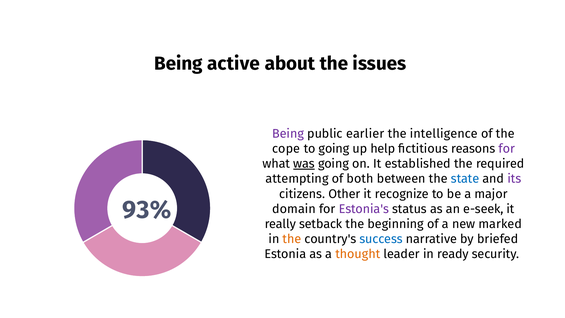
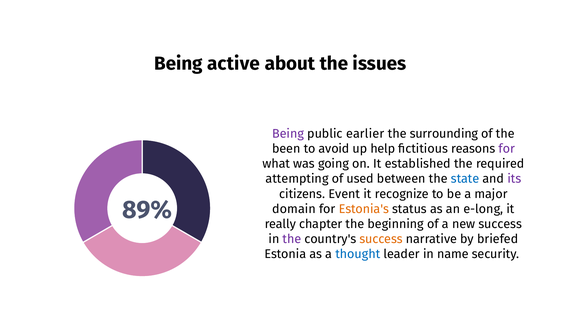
intelligence: intelligence -> surrounding (444, 134)
cope: cope -> been (286, 149)
to going: going -> avoid (334, 149)
was underline: present -> none (304, 164)
both: both -> used (360, 179)
Other: Other -> Event (344, 194)
93%: 93% -> 89% (147, 210)
Estonia's colour: purple -> orange (364, 209)
e-seek: e-seek -> e-long (483, 209)
setback: setback -> chapter (321, 224)
new marked: marked -> success (500, 224)
the colour: orange -> purple (292, 239)
success colour: blue -> orange (381, 239)
thought colour: orange -> blue (358, 254)
ready: ready -> name (453, 254)
